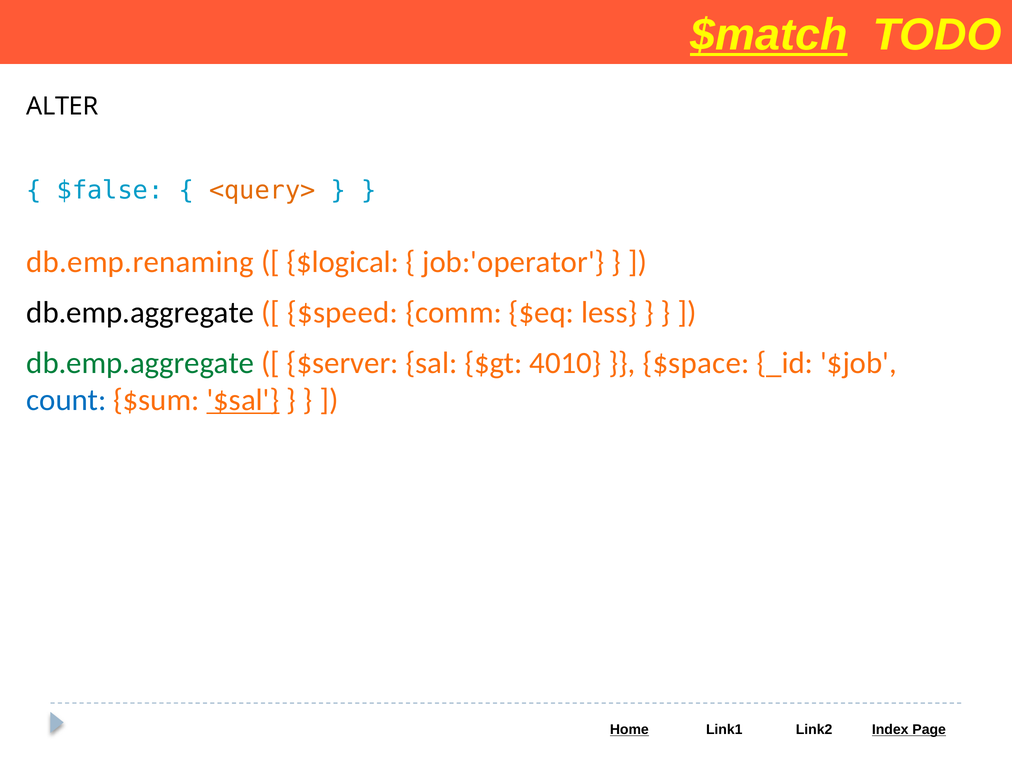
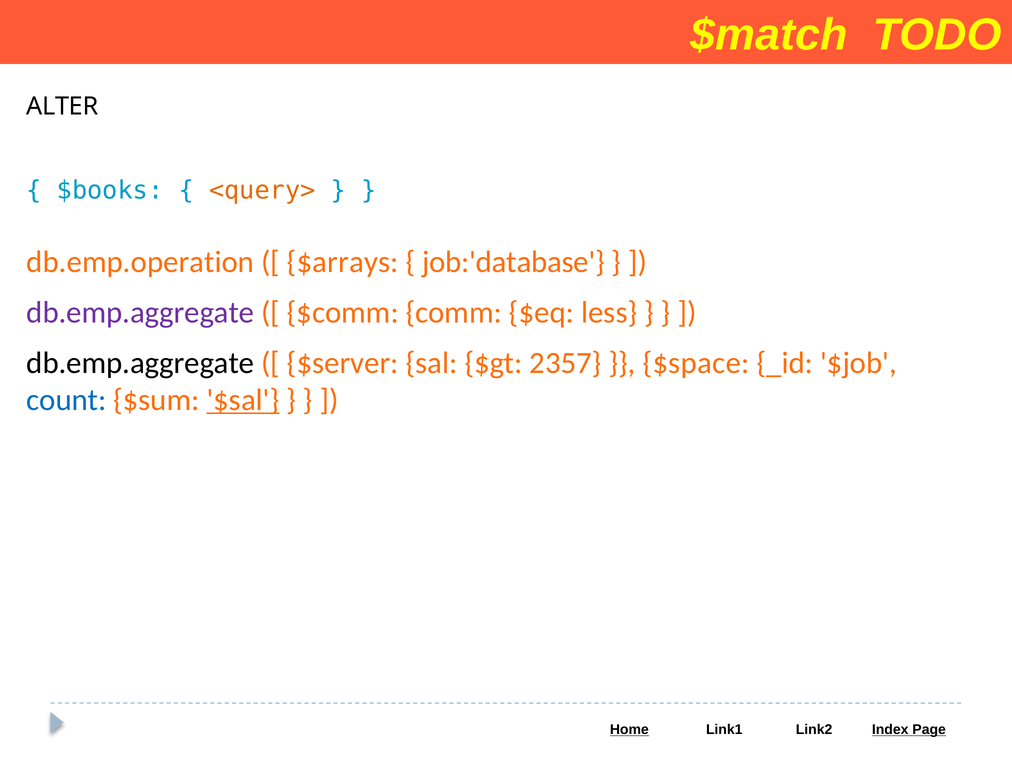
$match underline: present -> none (769, 35)
$false: $false -> $books (110, 191)
db.emp.renaming: db.emp.renaming -> db.emp.operation (140, 262)
$logical: $logical -> $arrays (343, 262)
job:'operator: job:'operator -> job:'database (514, 262)
db.emp.aggregate colour: black -> purple (140, 312)
$speed: $speed -> $comm (343, 312)
db.emp.aggregate colour: green -> black (140, 363)
4010: 4010 -> 2357 (566, 363)
